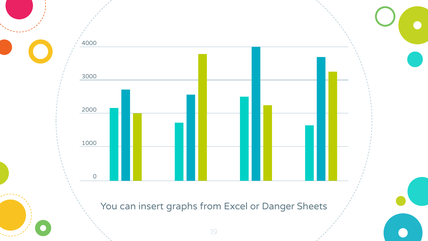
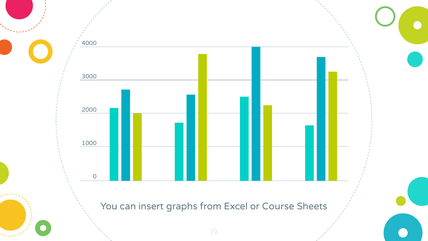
Danger: Danger -> Course (278, 206)
